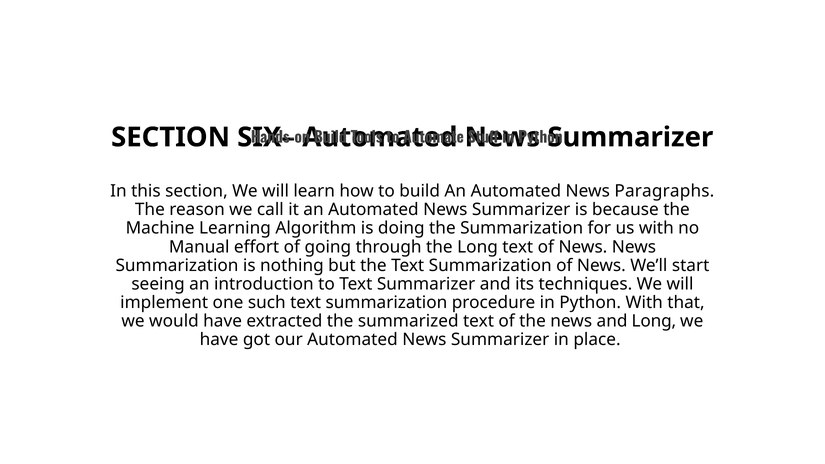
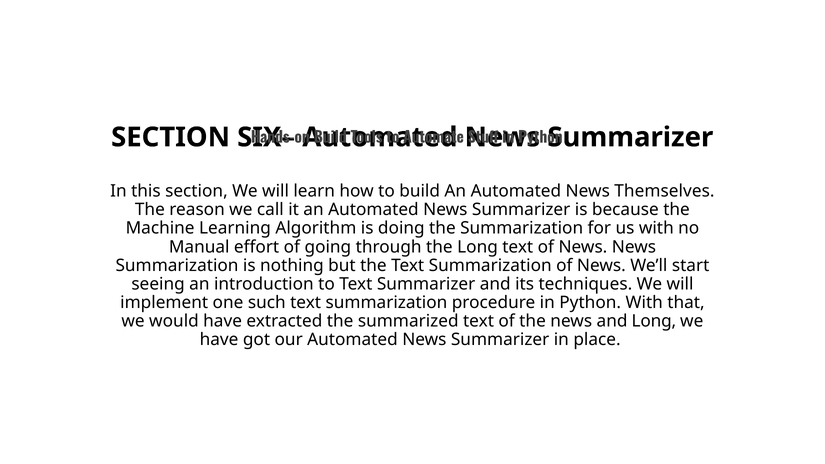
Paragraphs: Paragraphs -> Themselves (664, 191)
